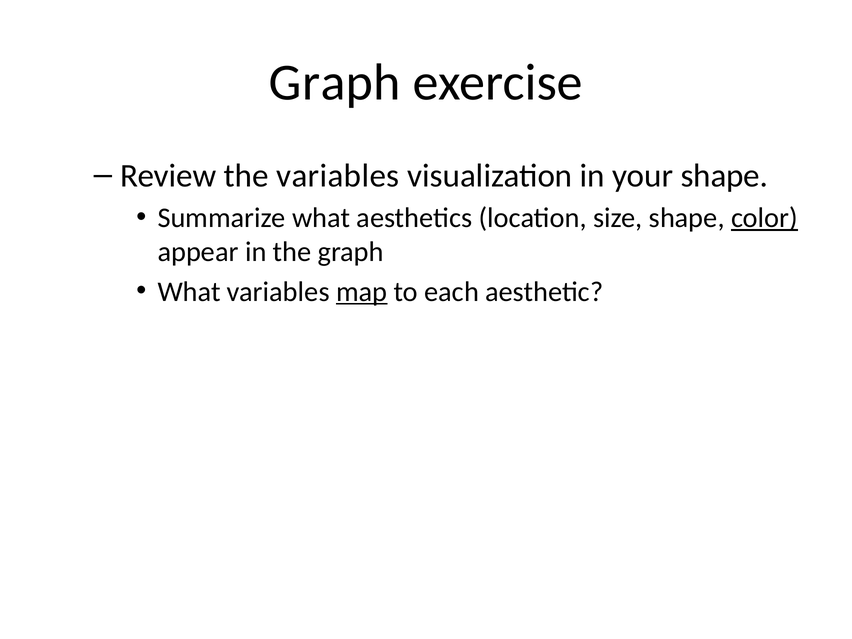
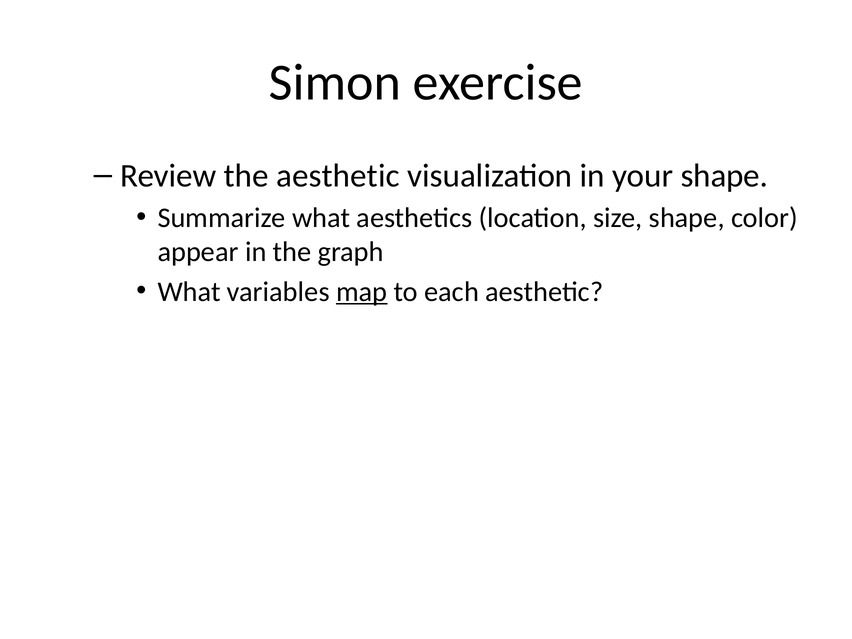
Graph: Graph -> Simon (335, 82)
the variables: variables -> aesthetic (338, 176)
color underline: present -> none (764, 218)
